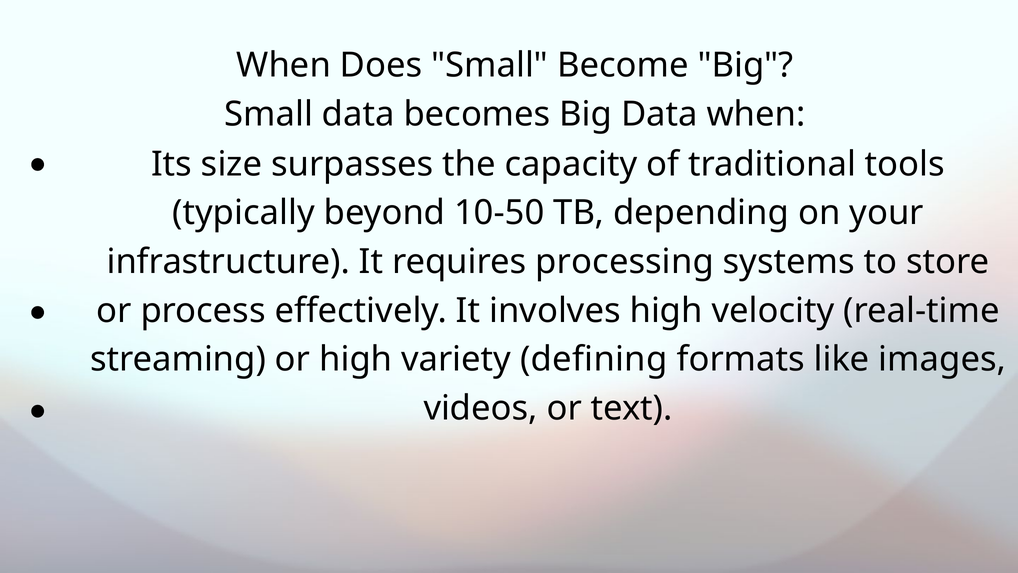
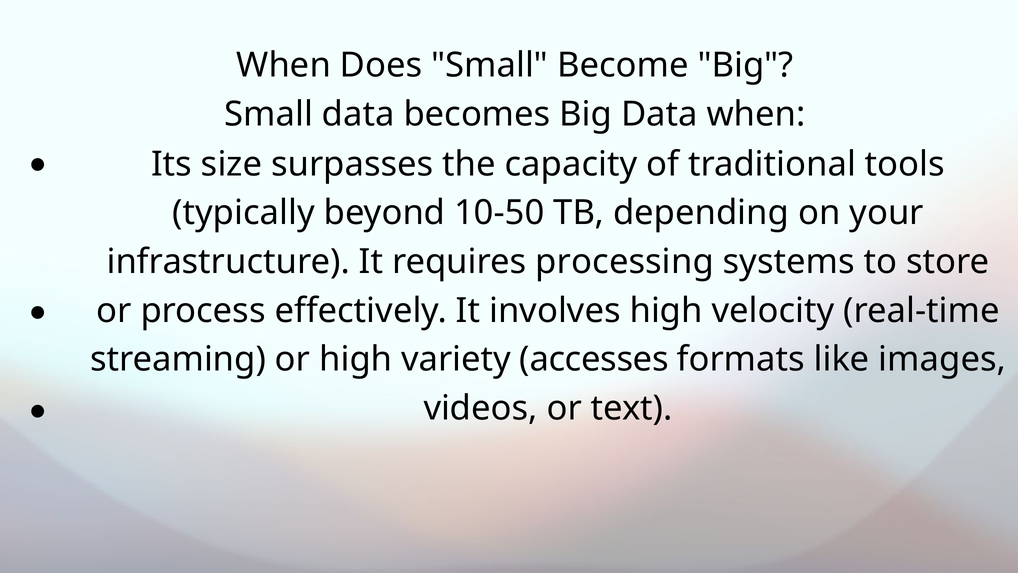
defining: defining -> accesses (594, 359)
